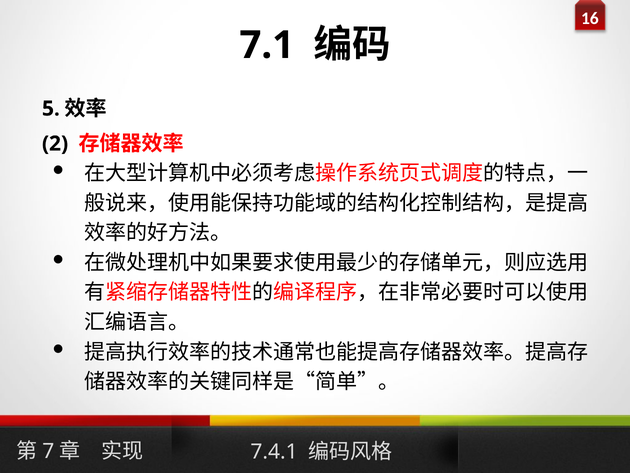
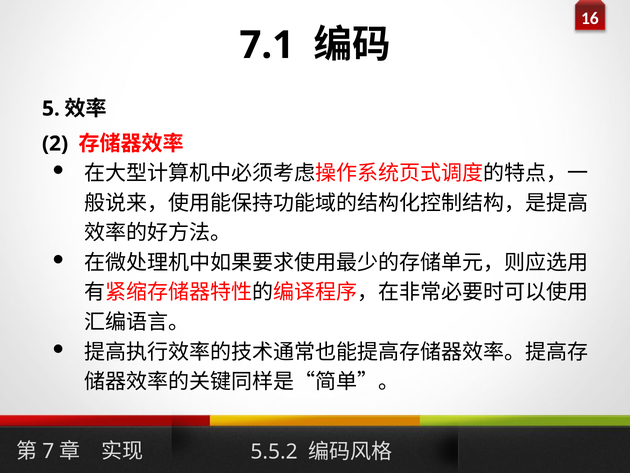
7.4.1: 7.4.1 -> 5.5.2 (274, 451)
